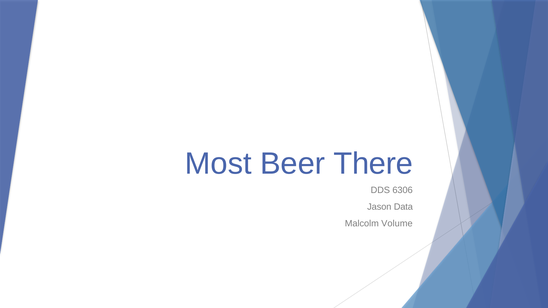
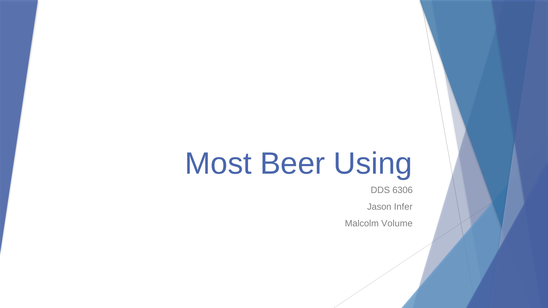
There: There -> Using (373, 164)
Data: Data -> Infer (403, 207)
